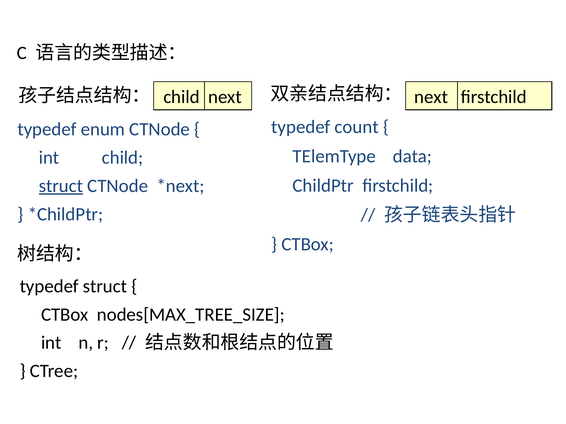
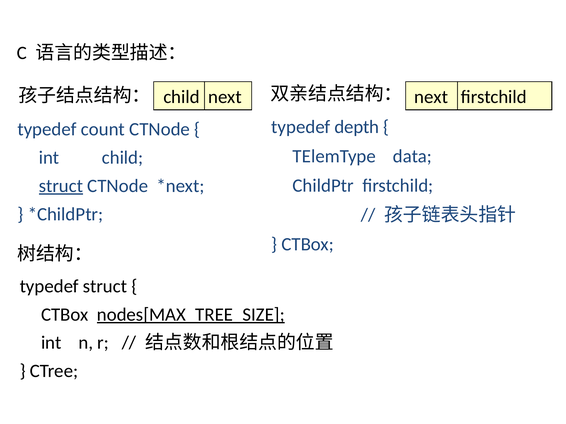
count: count -> depth (357, 127)
enum: enum -> count (103, 130)
nodes[MAX_TREE_SIZE underline: none -> present (191, 315)
